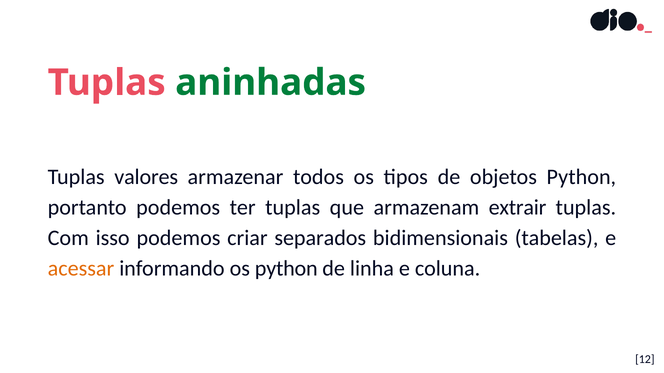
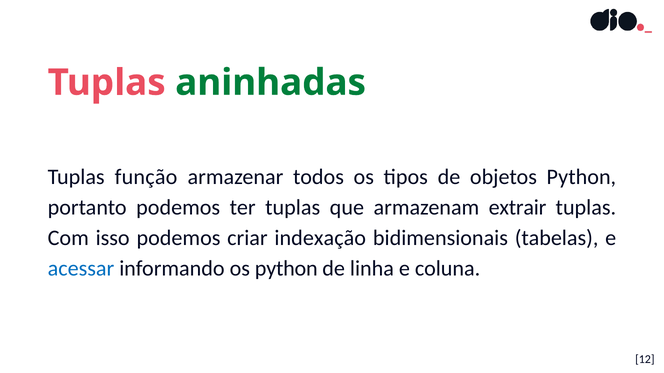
valores: valores -> função (146, 177)
separados: separados -> indexação (320, 238)
acessar colour: orange -> blue (81, 269)
